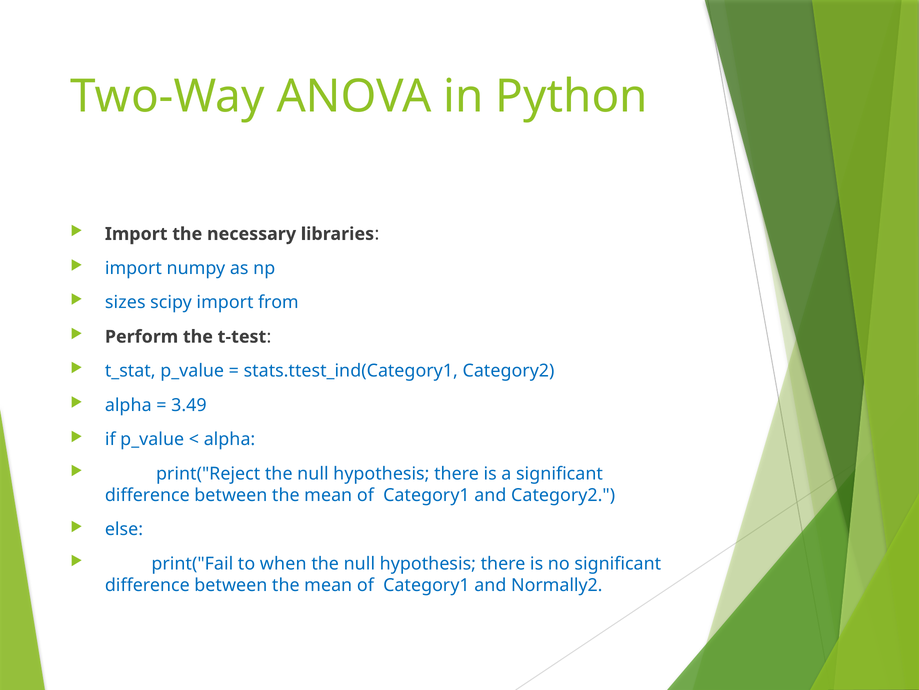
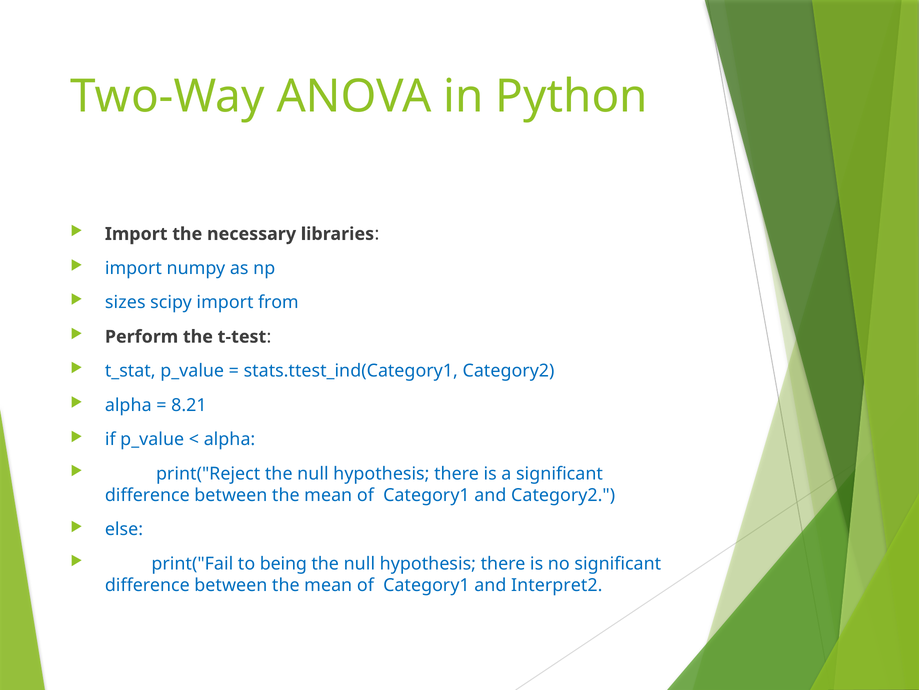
3.49: 3.49 -> 8.21 (189, 405)
when: when -> being (283, 563)
Normally2: Normally2 -> Interpret2 (557, 585)
